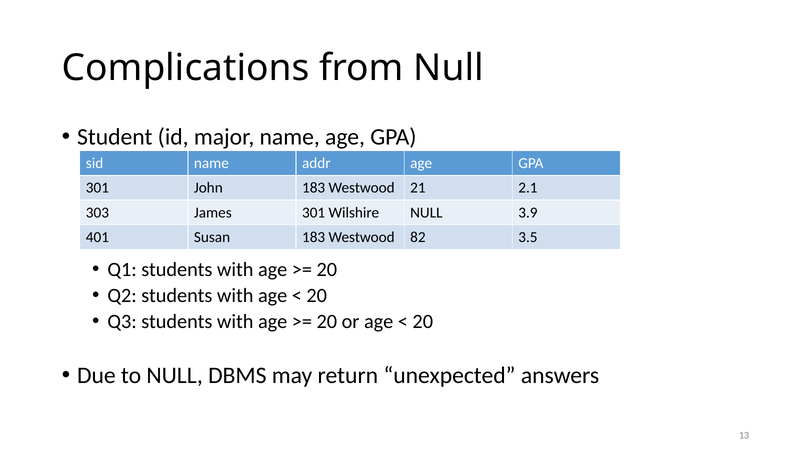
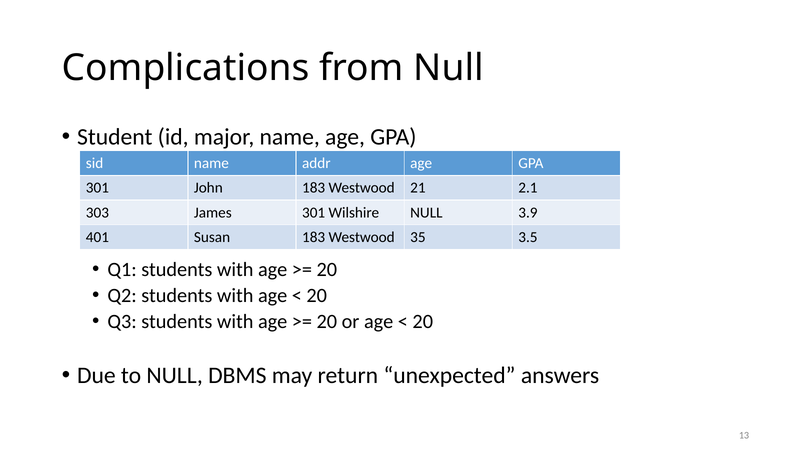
82: 82 -> 35 (418, 237)
